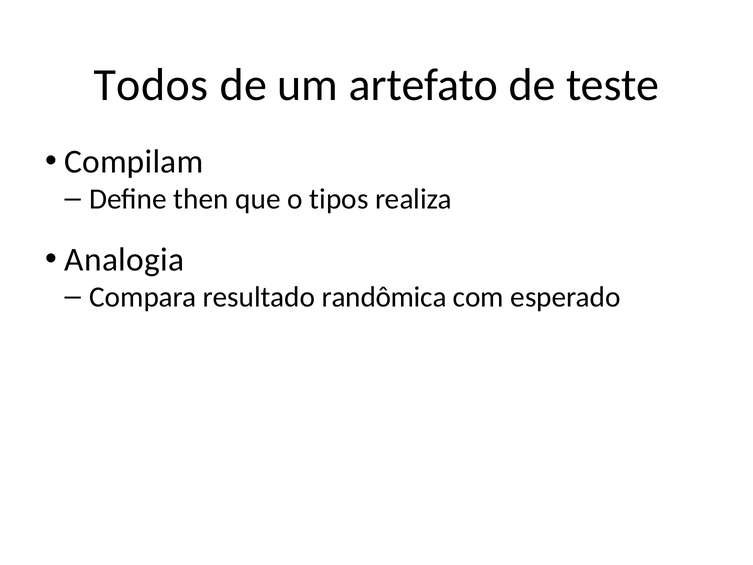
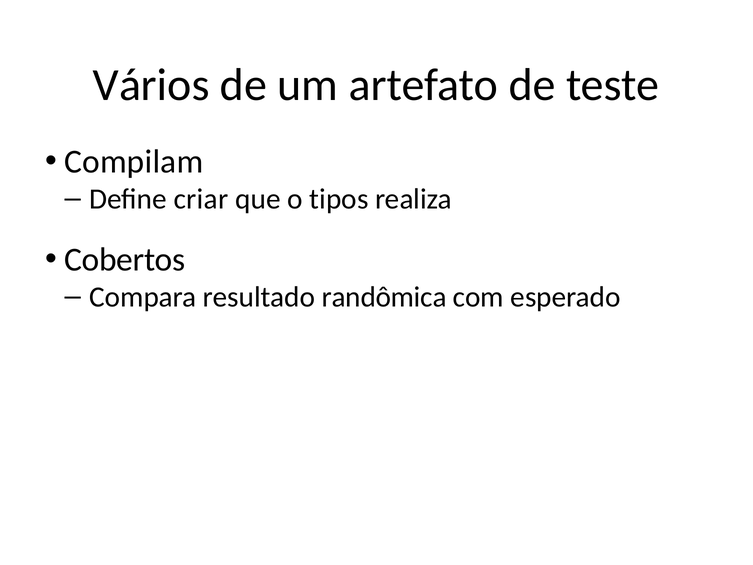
Todos: Todos -> Vários (151, 85)
then: then -> criar (201, 199)
Analogia: Analogia -> Cobertos (125, 260)
